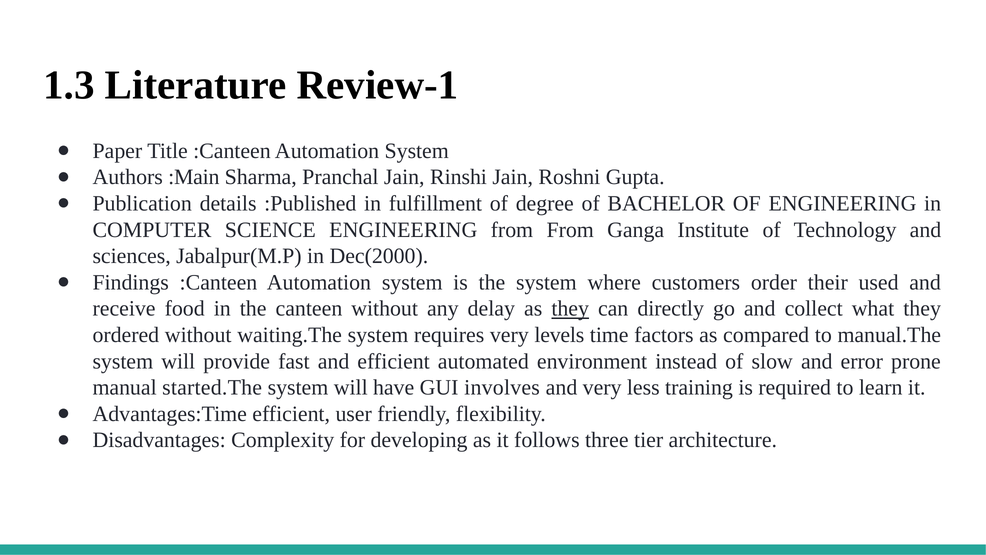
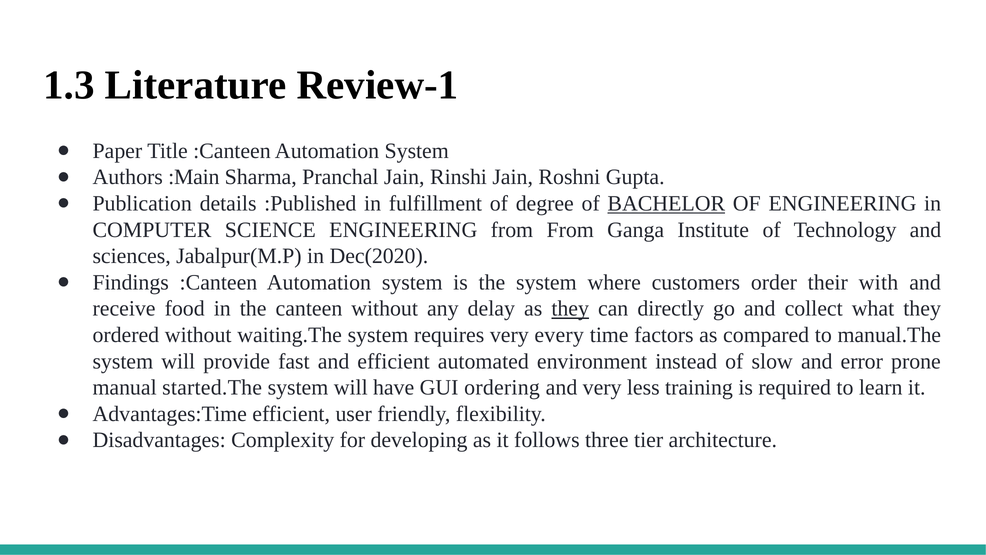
BACHELOR underline: none -> present (666, 203)
Dec(2000: Dec(2000 -> Dec(2020 (379, 256)
used: used -> with (878, 282)
levels: levels -> every (559, 335)
involves: involves -> ordering (502, 387)
